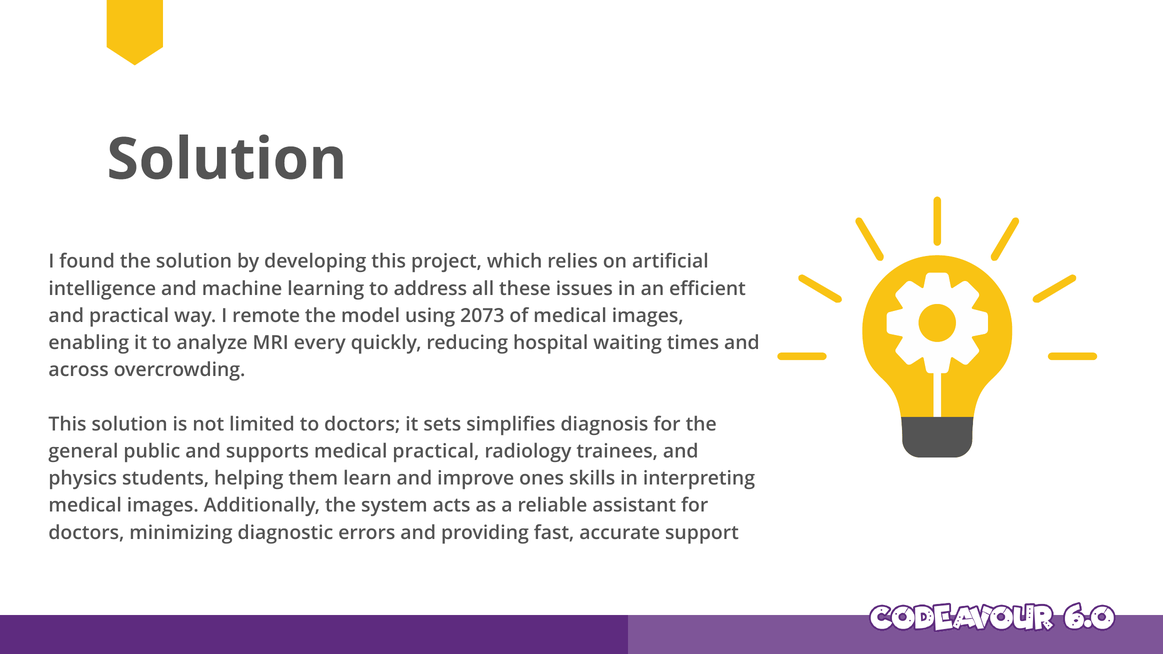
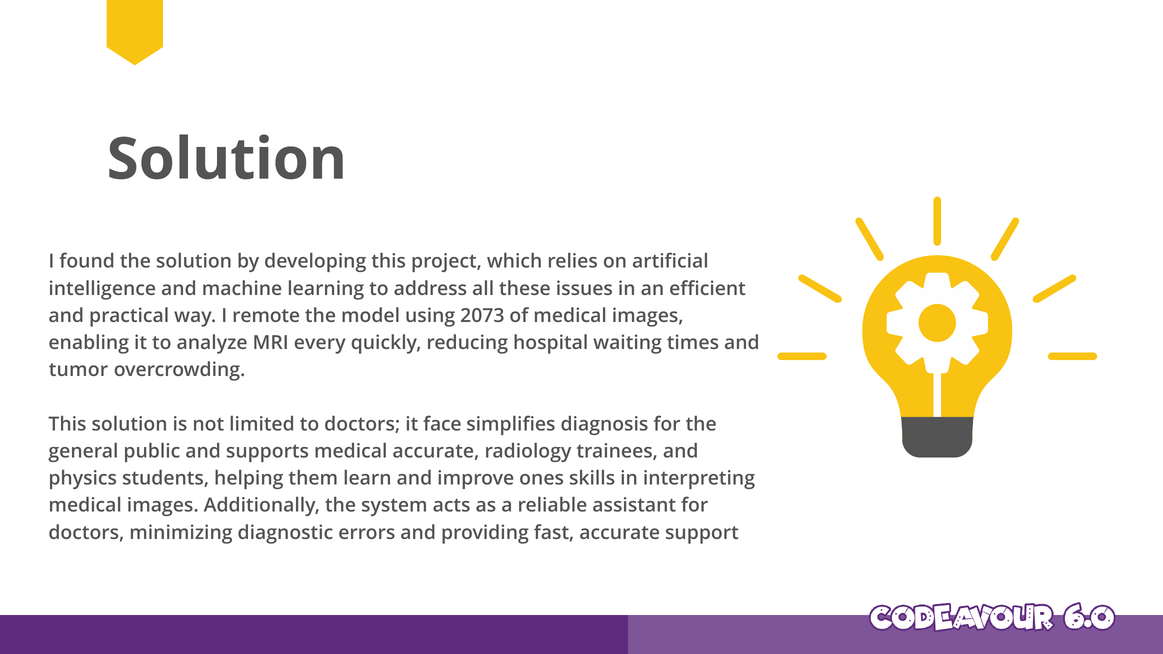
across: across -> tumor (79, 370)
sets: sets -> face (442, 424)
medical practical: practical -> accurate (436, 451)
